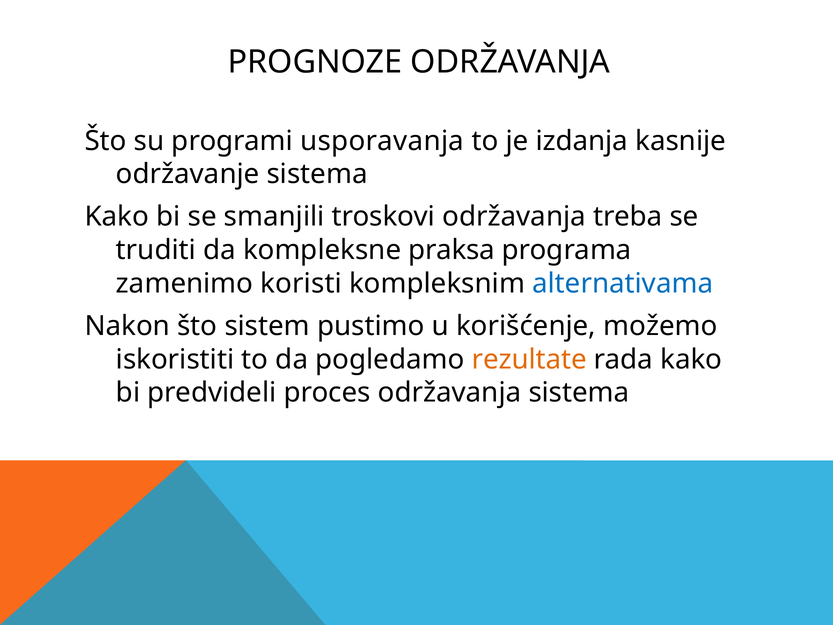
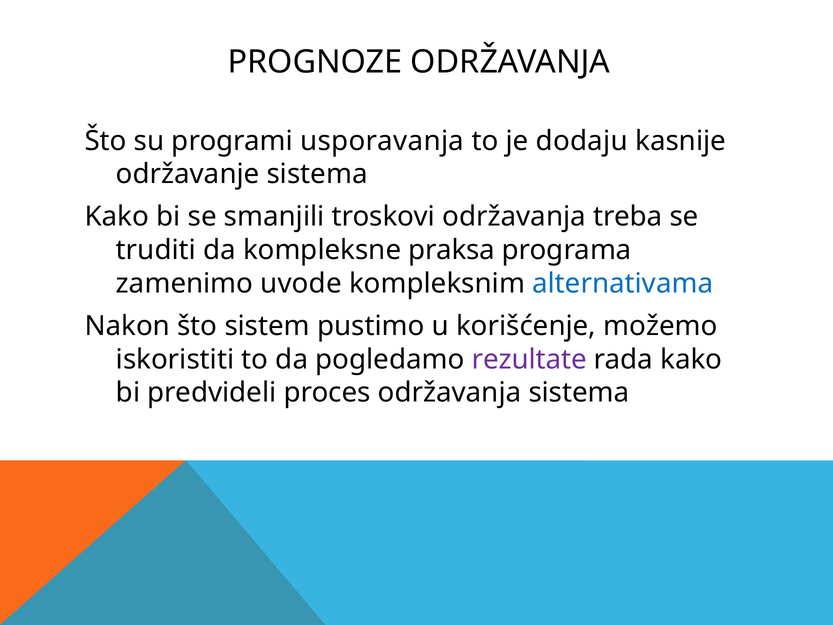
izdanja: izdanja -> dodaju (582, 141)
koristi: koristi -> uvode (301, 283)
rezultate colour: orange -> purple (529, 359)
